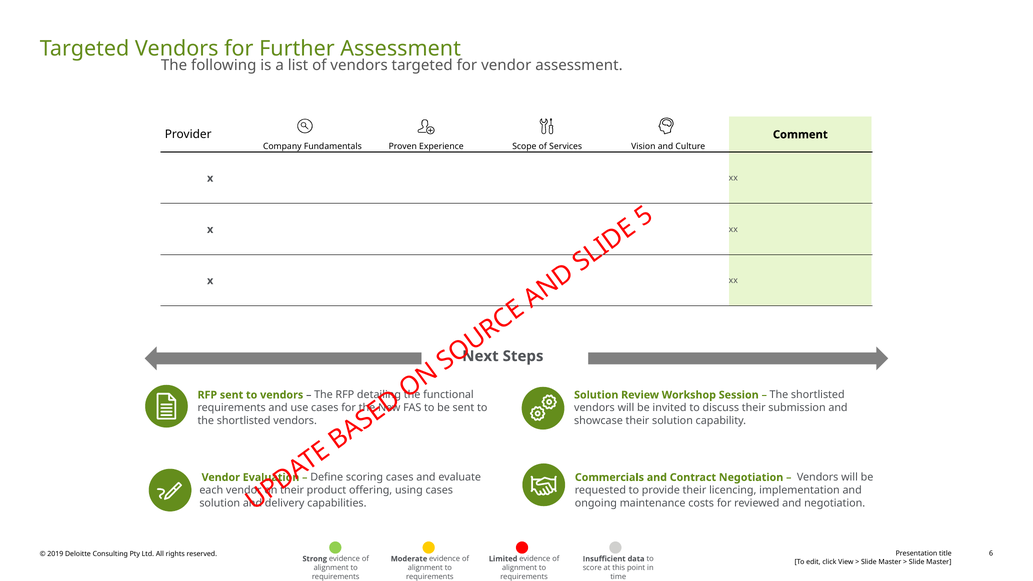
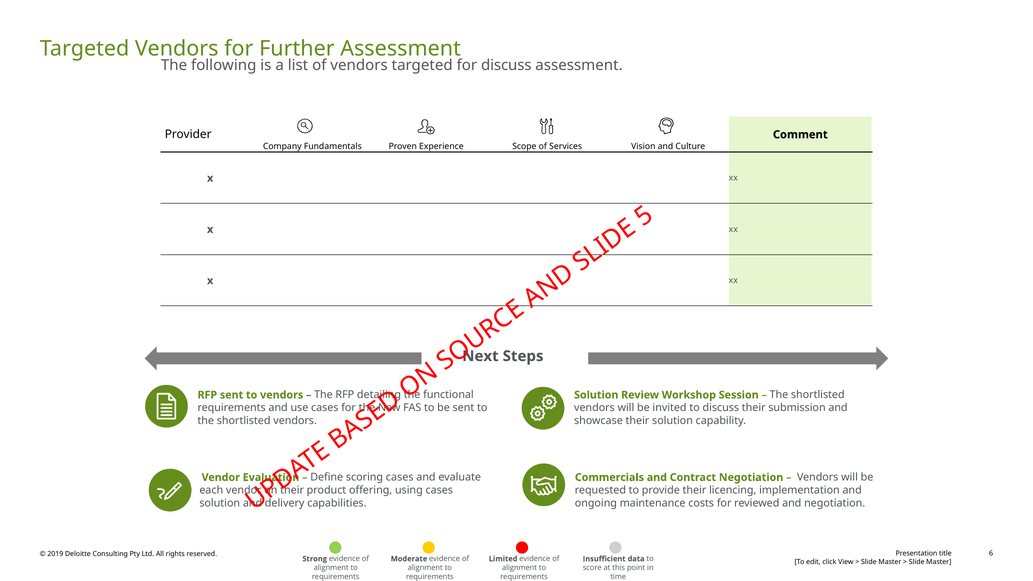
for vendor: vendor -> discuss (506, 65)
